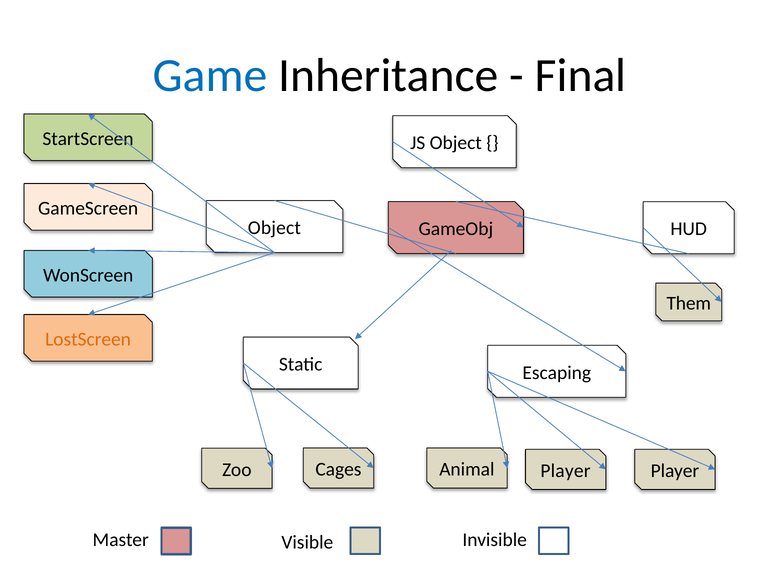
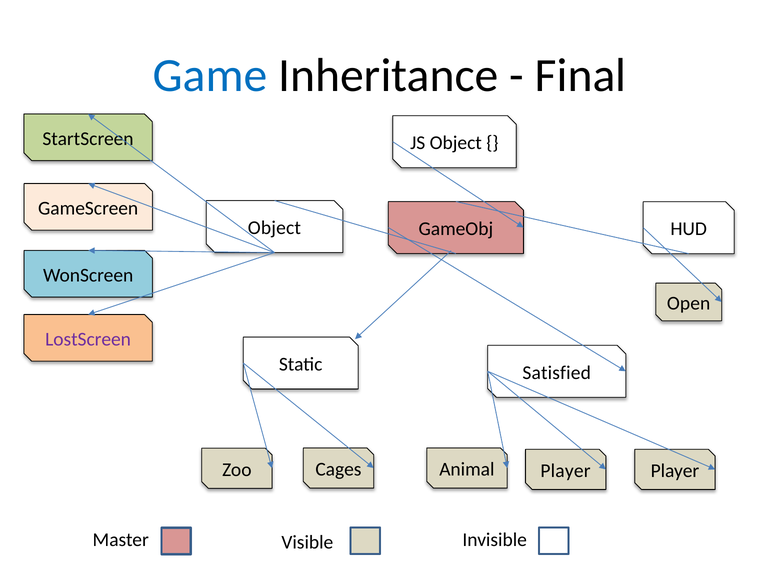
Them: Them -> Open (689, 303)
LostScreen colour: orange -> purple (88, 339)
Escaping: Escaping -> Satisfied (557, 373)
